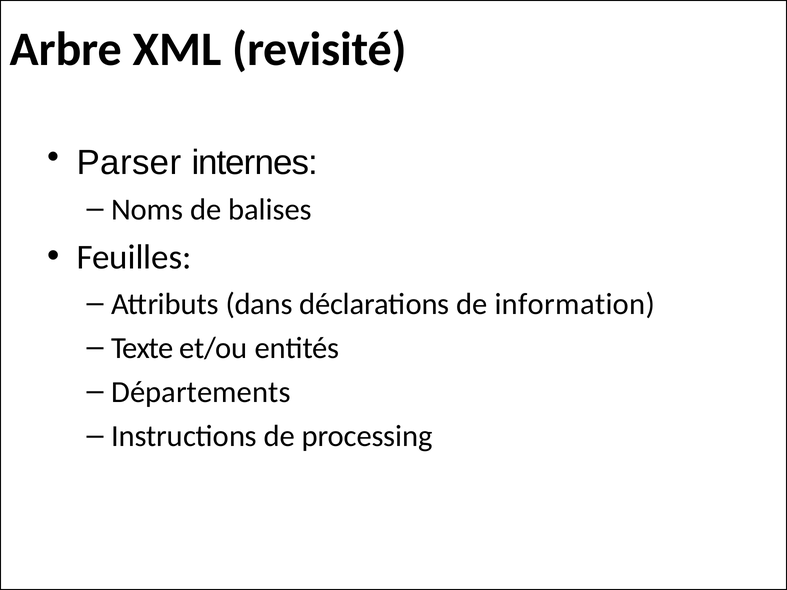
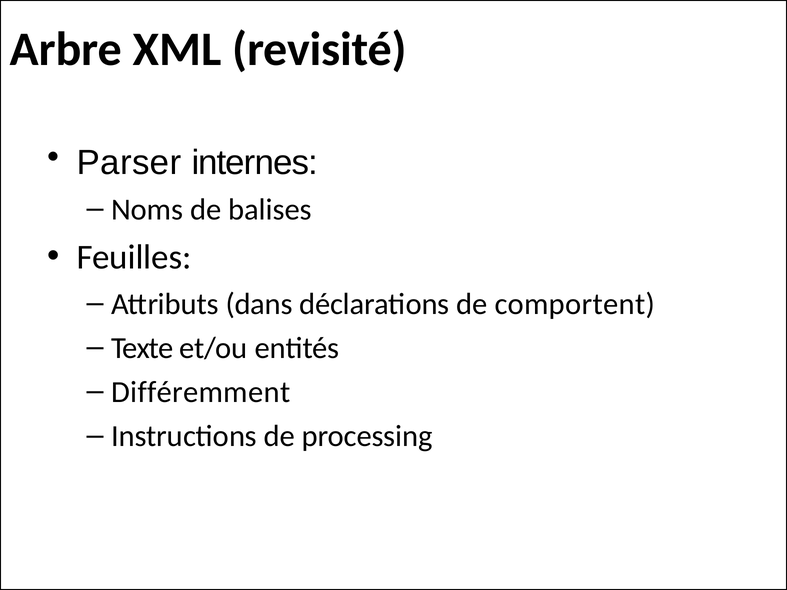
information: information -> comportent (575, 304)
Départements: Départements -> Différemment (201, 392)
